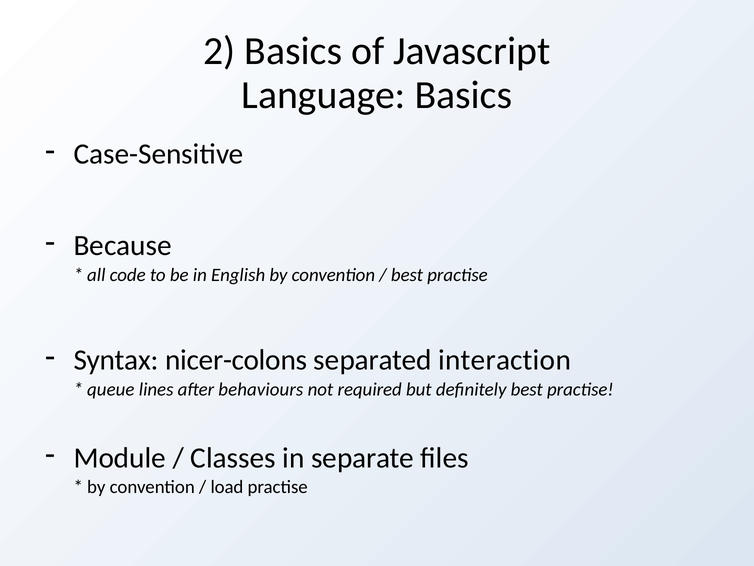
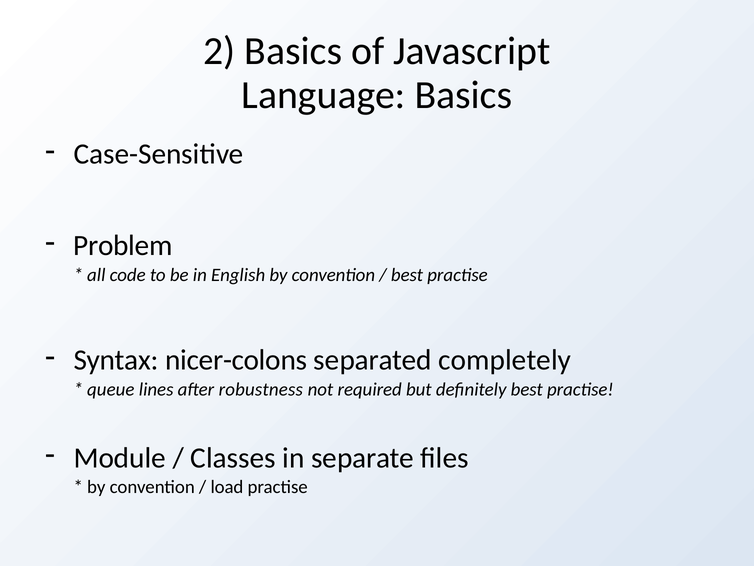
Because: Because -> Problem (123, 245)
interaction: interaction -> completely (505, 360)
behaviours: behaviours -> robustness (261, 389)
